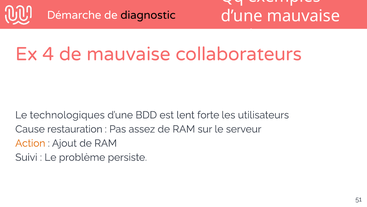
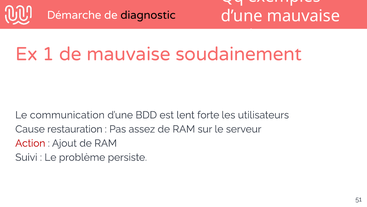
4: 4 -> 1 (48, 54)
collaborateurs: collaborateurs -> soudainement (239, 54)
technologiques: technologiques -> communication (67, 115)
Action colour: orange -> red (30, 143)
